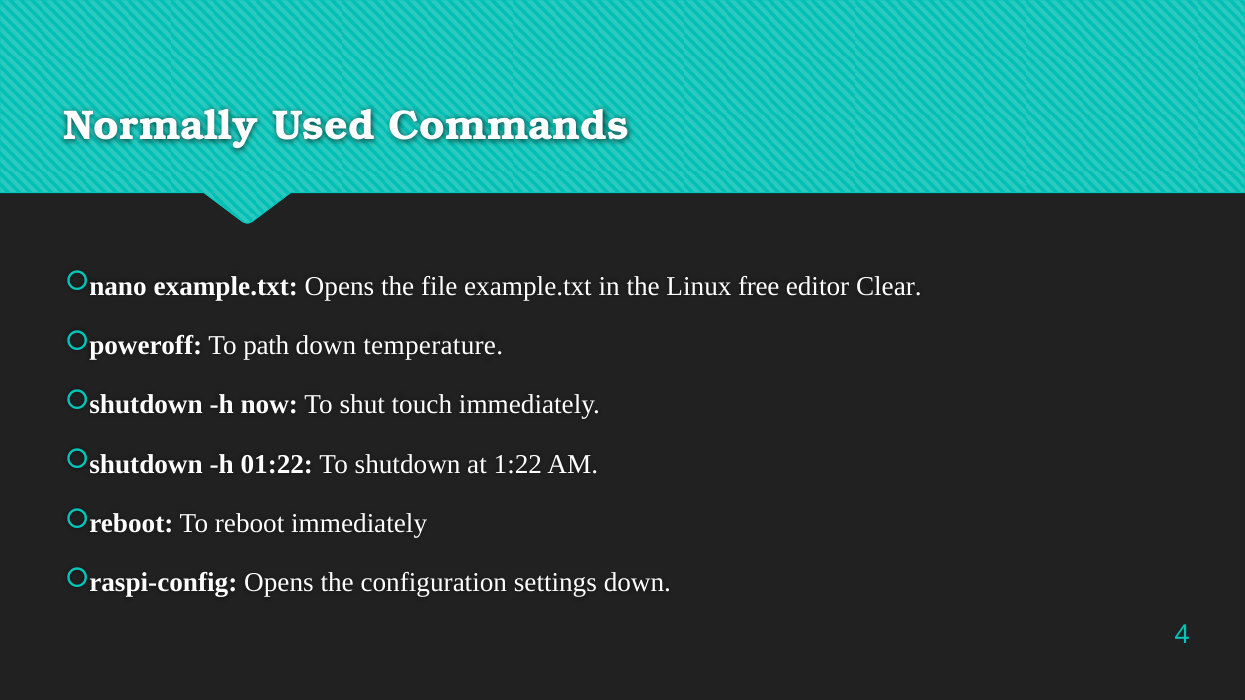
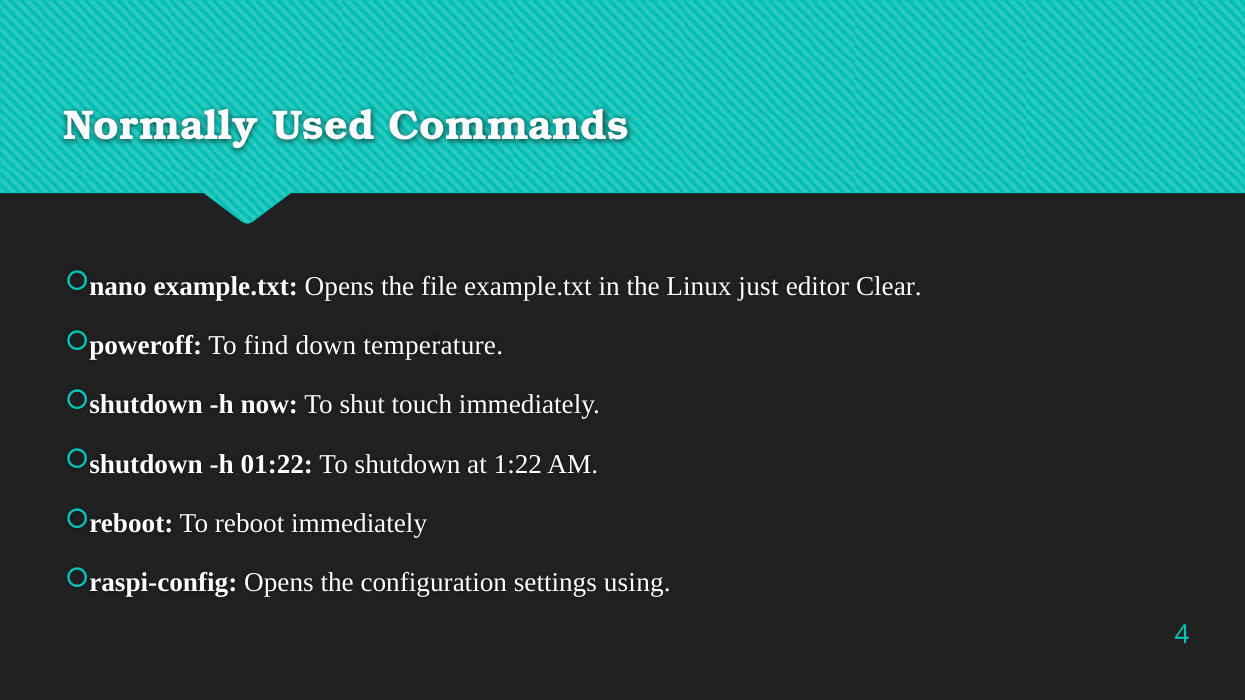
free: free -> just (759, 286)
path: path -> find (266, 346)
settings down: down -> using (637, 583)
